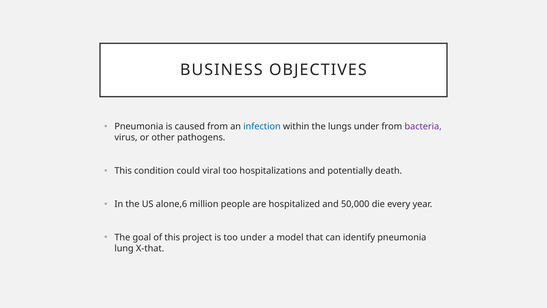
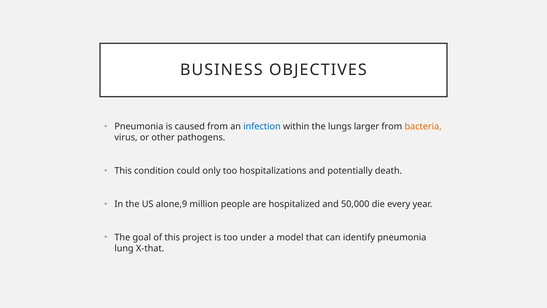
lungs under: under -> larger (367, 127)
bacteria colour: purple -> orange (423, 127)
viral: viral -> only (211, 171)
alone,6: alone,6 -> alone,9 (171, 204)
